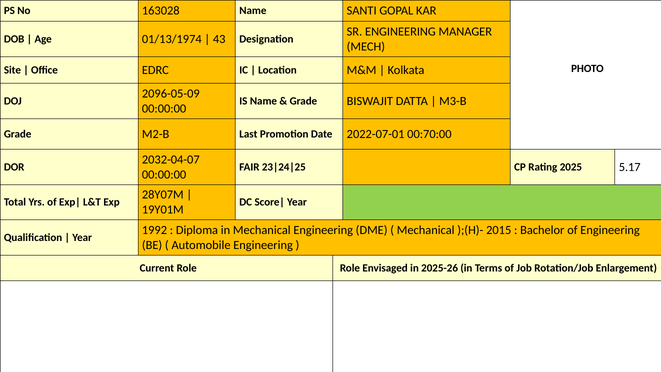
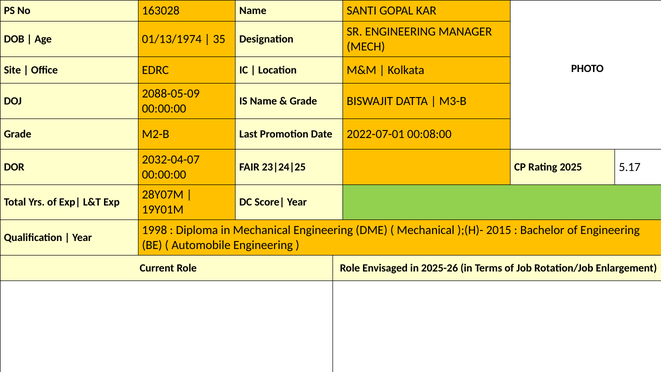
43: 43 -> 35 (219, 39)
2096-05-09: 2096-05-09 -> 2088-05-09 (171, 93)
00:70:00: 00:70:00 -> 00:08:00 (429, 134)
1992: 1992 -> 1998 (154, 230)
